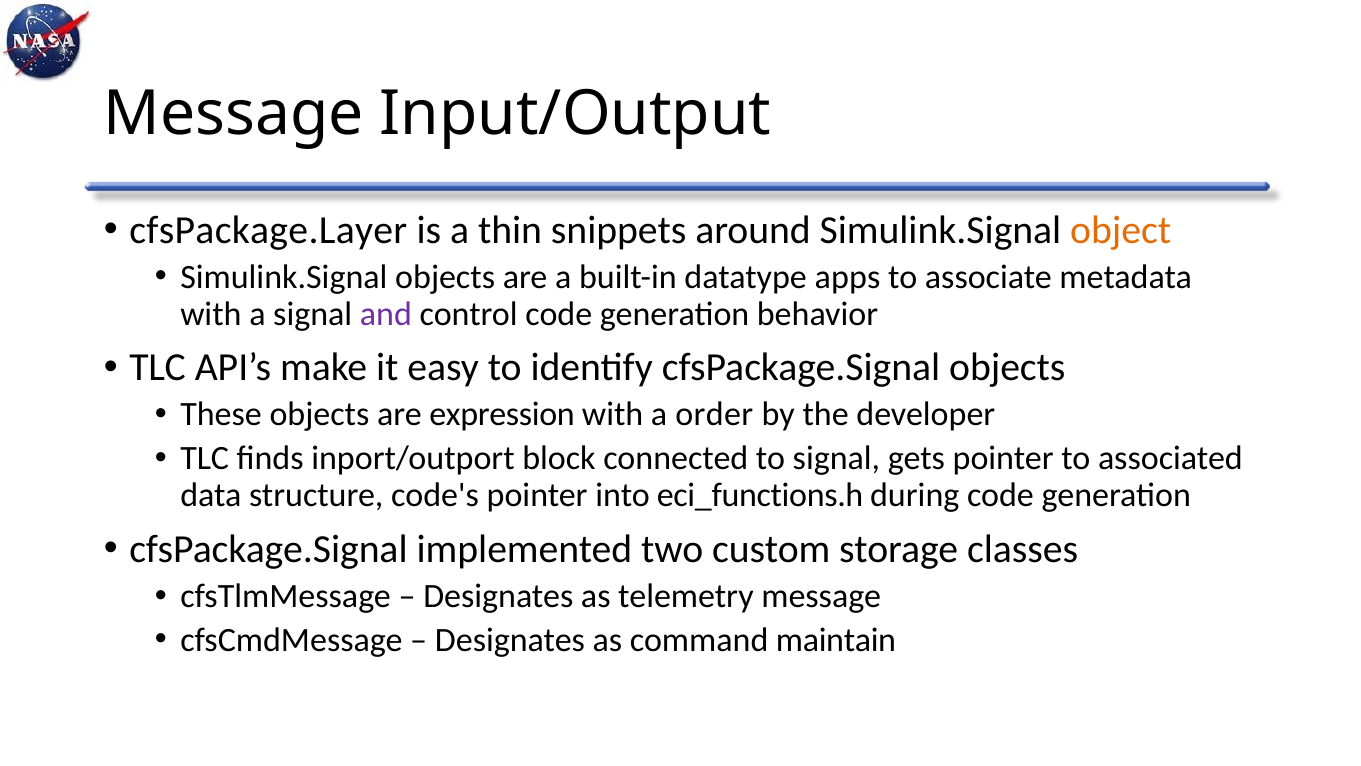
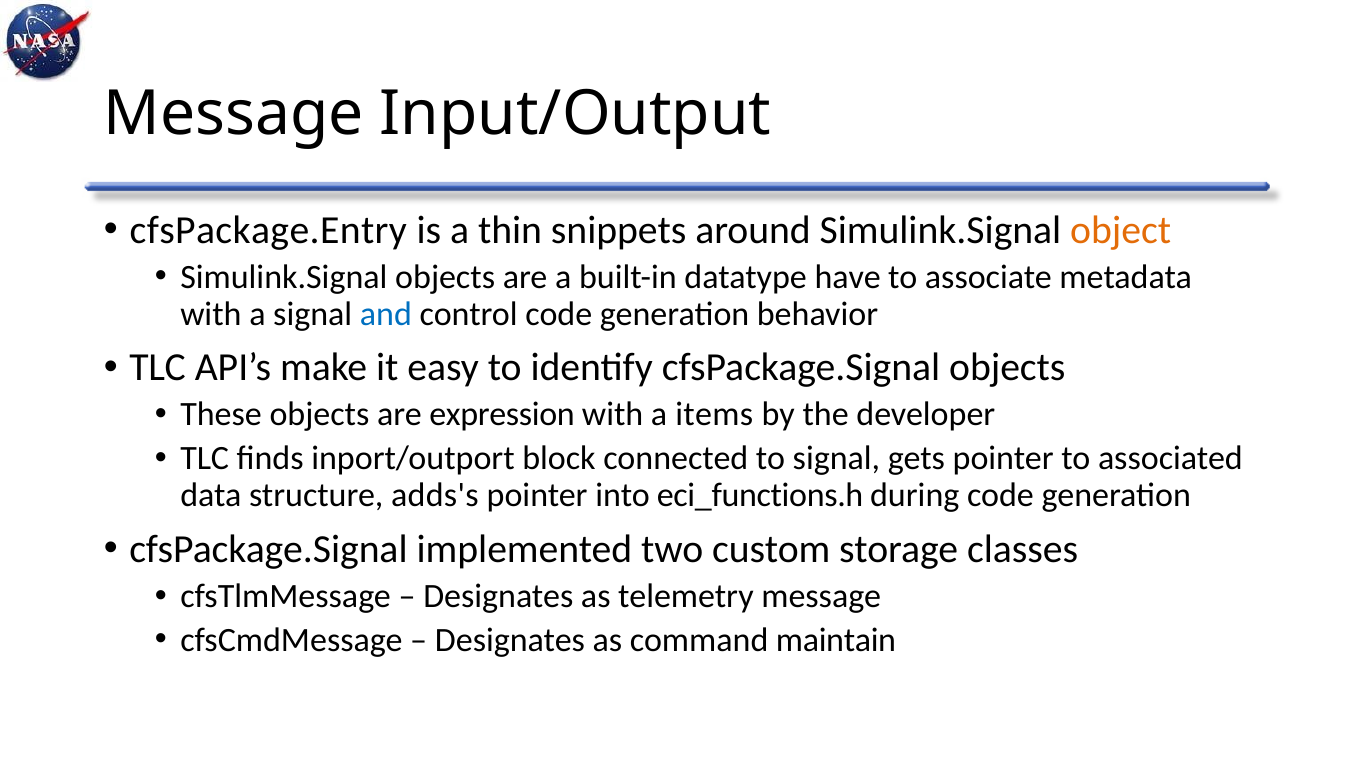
cfsPackage.Layer: cfsPackage.Layer -> cfsPackage.Entry (268, 230)
apps: apps -> have (848, 277)
and colour: purple -> blue (386, 314)
order: order -> items (714, 414)
code's: code's -> adds's (435, 495)
